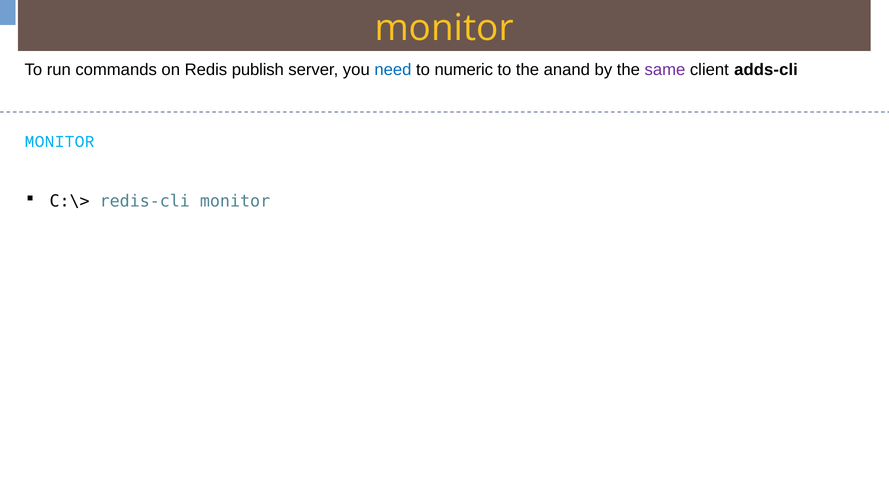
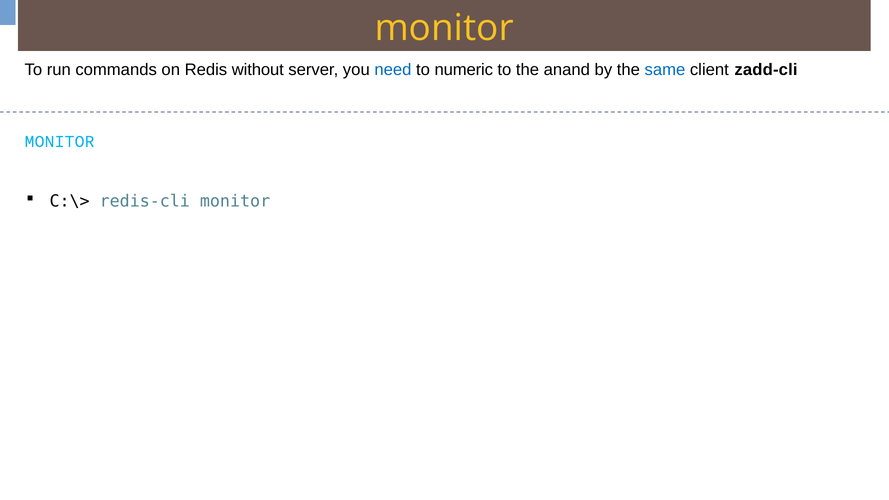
publish: publish -> without (258, 70)
same colour: purple -> blue (665, 70)
adds-cli: adds-cli -> zadd-cli (766, 70)
